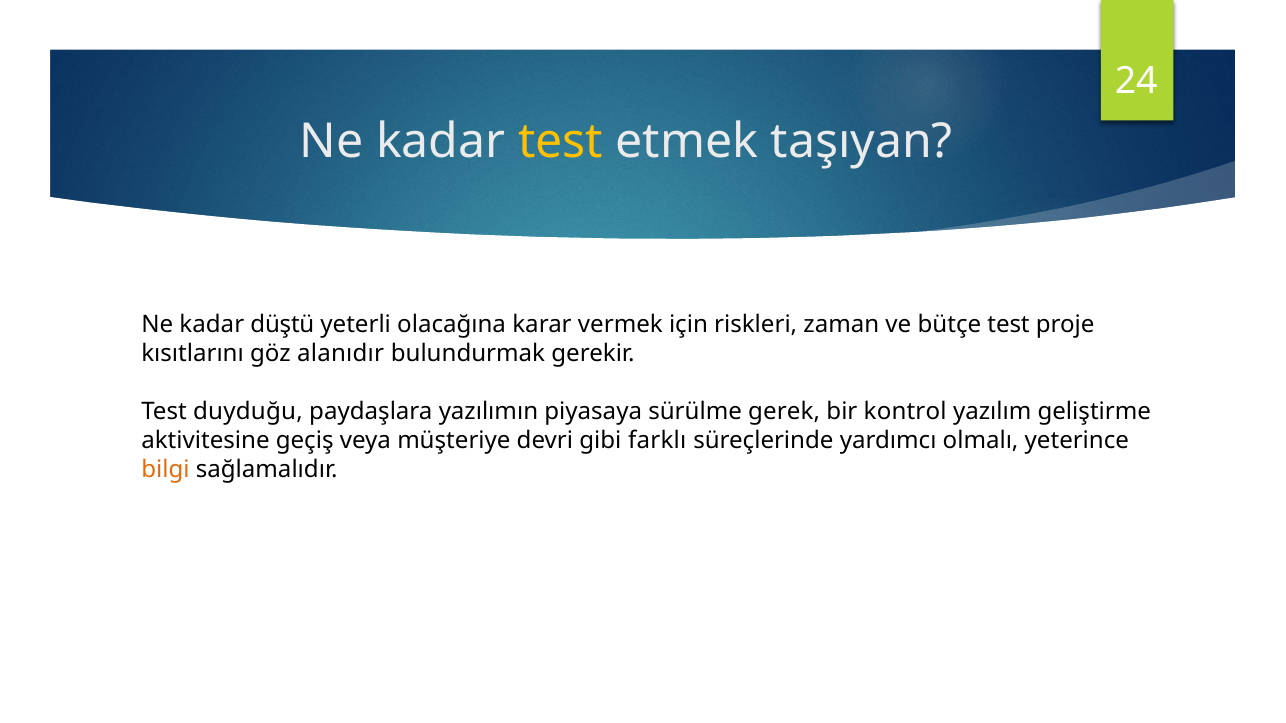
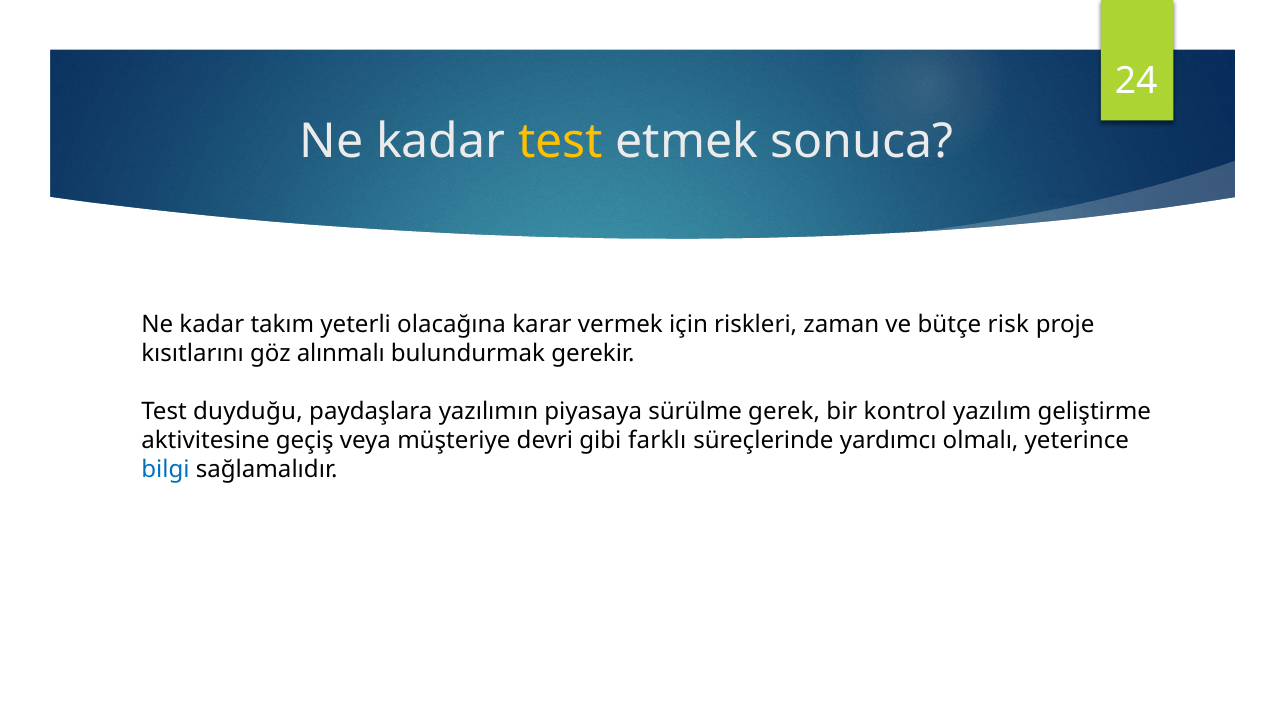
taşıyan: taşıyan -> sonuca (862, 142)
düştü: düştü -> takım (282, 325)
bütçe test: test -> risk (1008, 325)
alanıdır: alanıdır -> alınmalı (341, 354)
bilgi colour: orange -> blue (165, 470)
